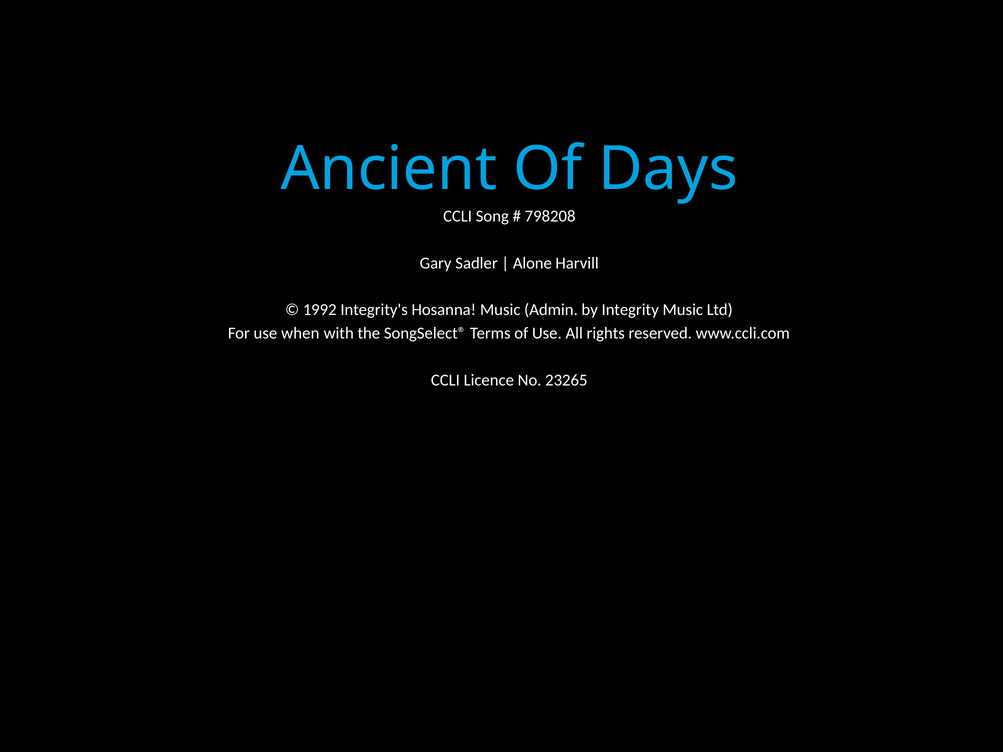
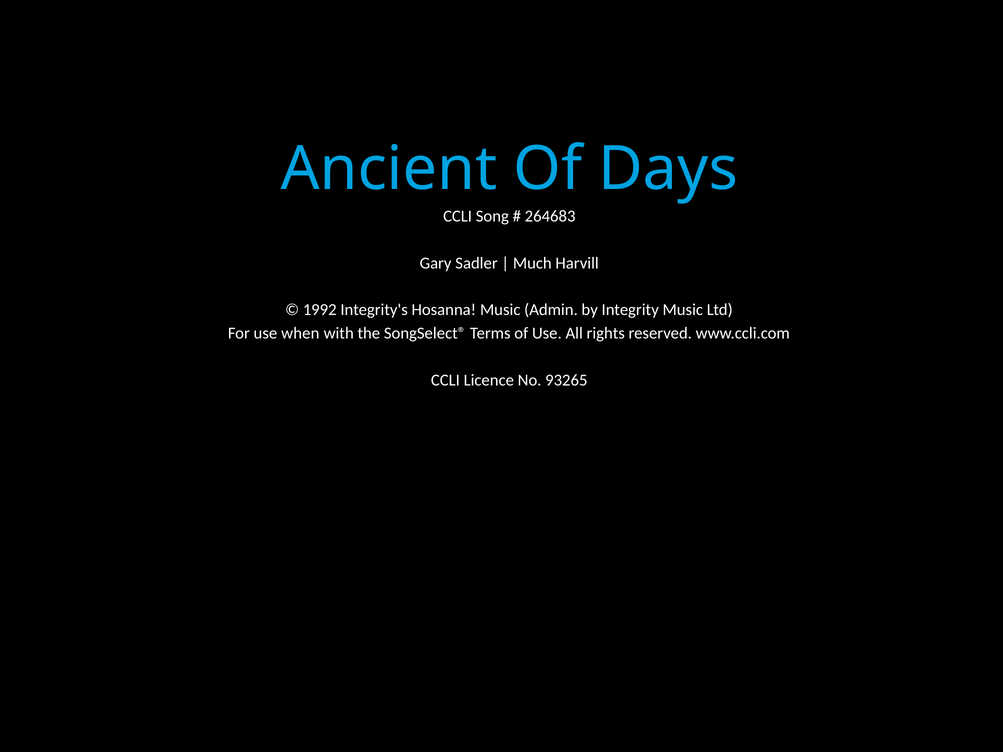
798208: 798208 -> 264683 (550, 216)
Alone: Alone -> Much (532, 263)
23265: 23265 -> 93265 (566, 380)
